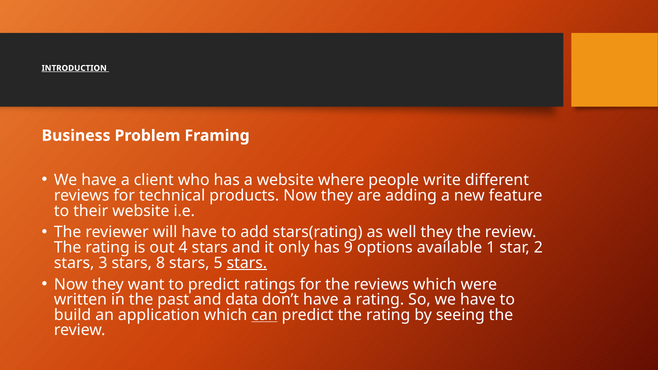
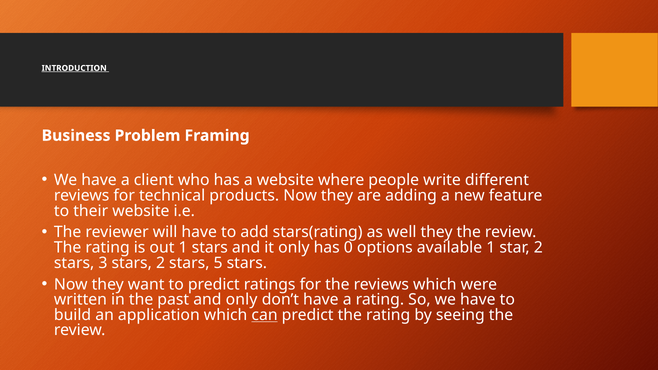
out 4: 4 -> 1 (183, 248)
9: 9 -> 0 (348, 248)
stars 8: 8 -> 2 (161, 263)
stars underline: present -> none (247, 263)
and data: data -> only (242, 300)
